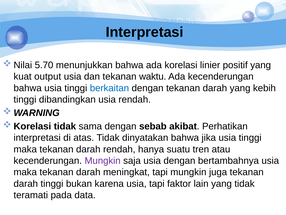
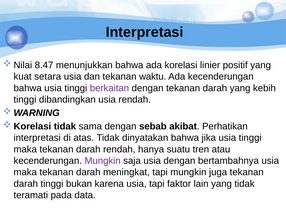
5.70: 5.70 -> 8.47 (44, 65)
output: output -> setara (48, 76)
berkaitan colour: blue -> purple (109, 88)
